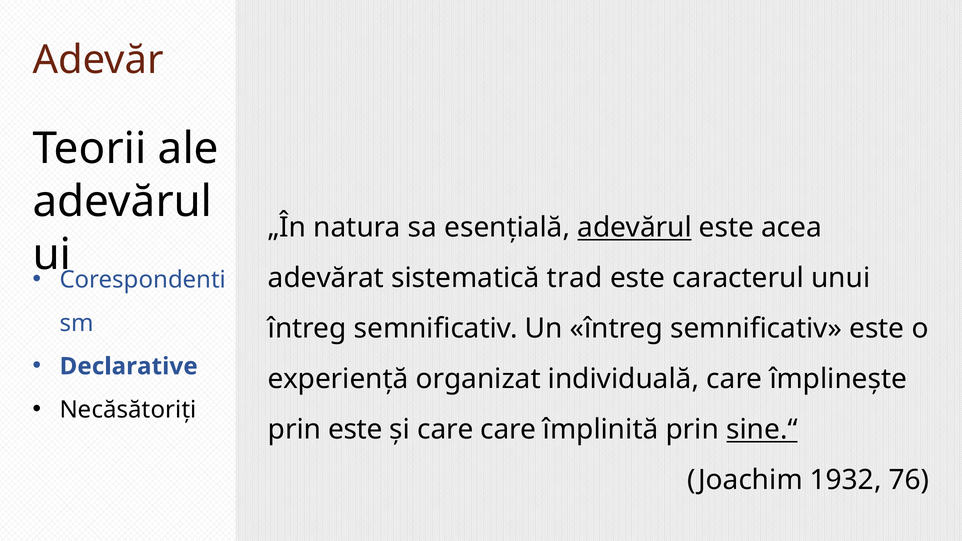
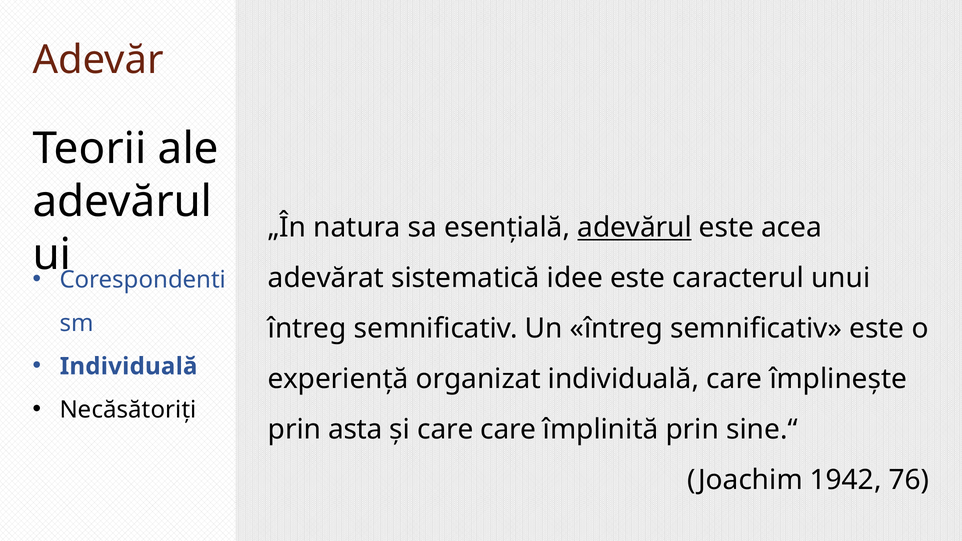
trad: trad -> idee (575, 278)
Declarative: Declarative -> Individuală (129, 366)
prin este: este -> asta (355, 430)
sine.“ underline: present -> none (762, 430)
1932: 1932 -> 1942 (846, 480)
